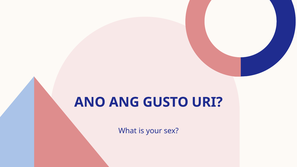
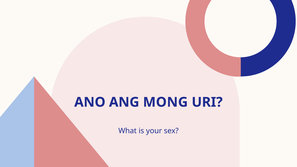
GUSTO: GUSTO -> MONG (165, 102)
